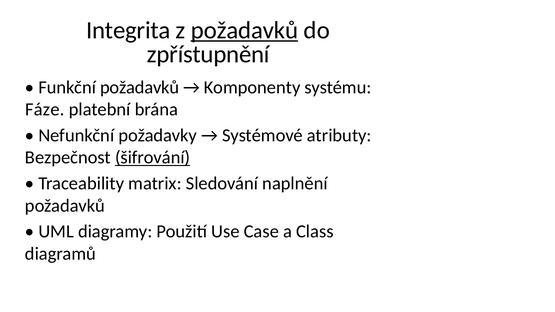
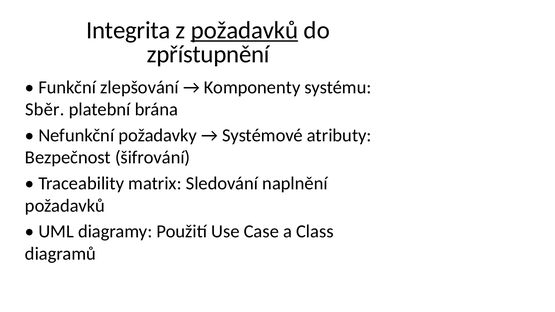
Funkční požadavků: požadavků -> zlepšování (140, 87)
Fáze: Fáze -> Sběr (45, 110)
šifrování underline: present -> none (153, 158)
